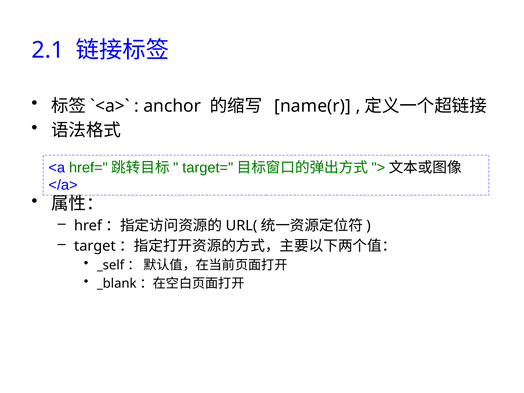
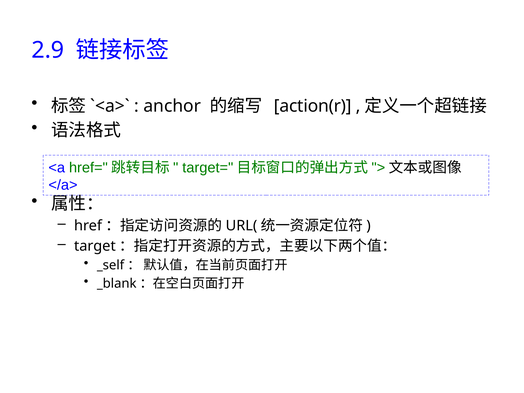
2.1: 2.1 -> 2.9 (48, 50)
name(r: name(r -> action(r (313, 106)
